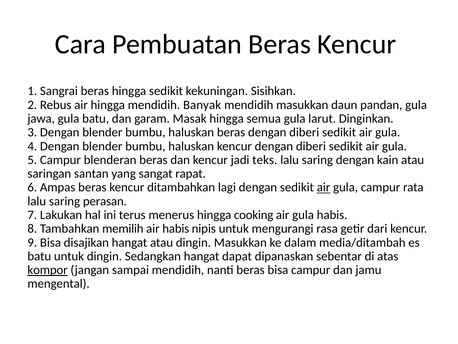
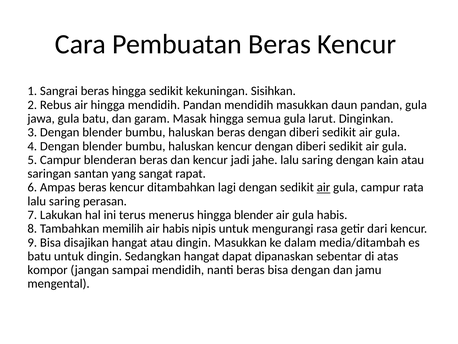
mendidih Banyak: Banyak -> Pandan (202, 105)
teks: teks -> jahe (265, 160)
hingga cooking: cooking -> blender (254, 215)
kompor underline: present -> none (48, 270)
bisa campur: campur -> dengan (311, 270)
